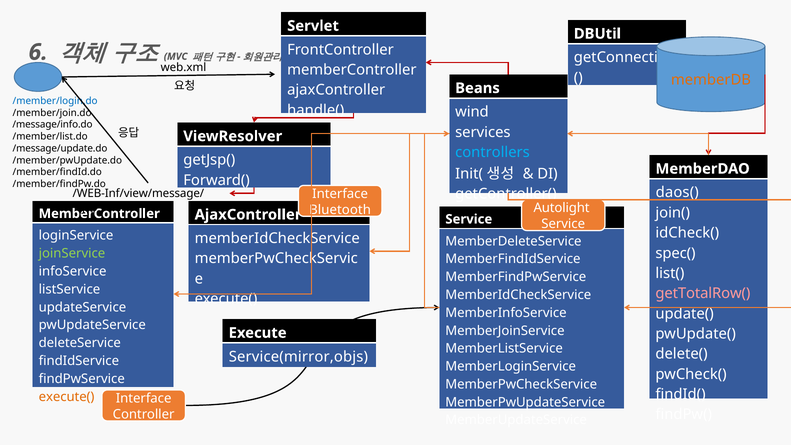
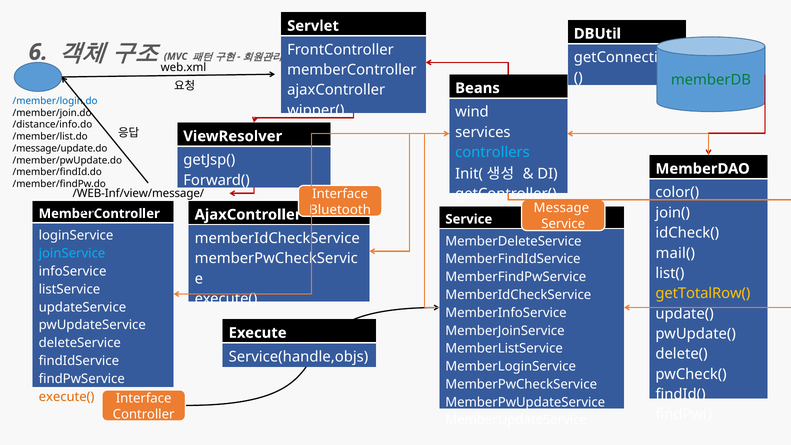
memberDB colour: orange -> green (711, 80)
handle(: handle( -> wipper( (316, 110)
/message/info.do: /message/info.do -> /distance/info.do (52, 125)
daos(: daos( -> color( (677, 193)
Autolight: Autolight -> Message (561, 208)
spec(: spec( -> mail( (675, 253)
joinService colour: light green -> light blue (72, 253)
getTotalRow( colour: pink -> yellow (703, 293)
Service(mirror,objs: Service(mirror,objs -> Service(handle,objs (298, 357)
